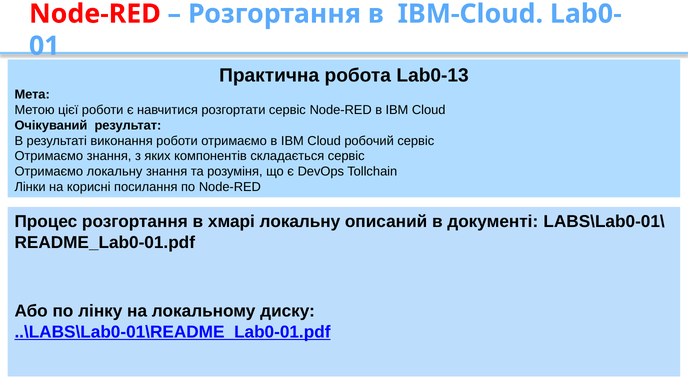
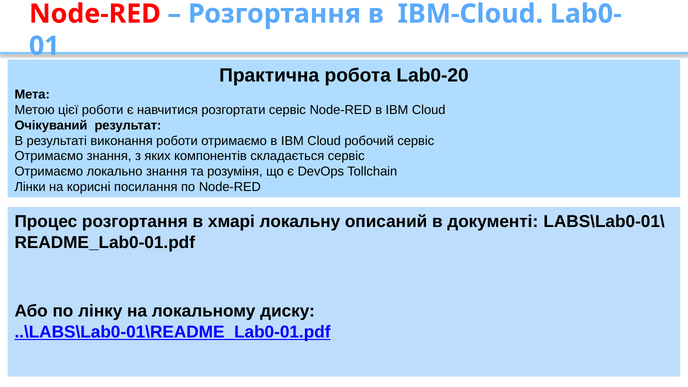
Lab0-13: Lab0-13 -> Lab0-20 (433, 76)
Отримаємо локальну: локальну -> локально (115, 172)
